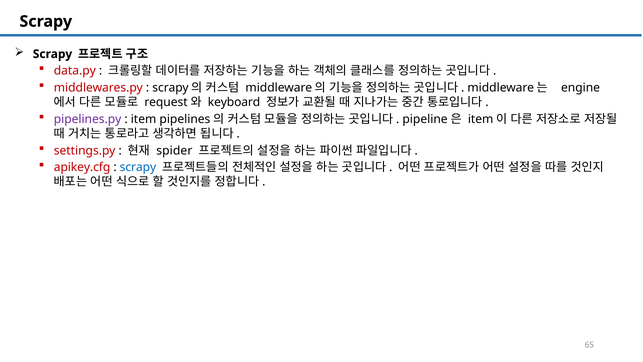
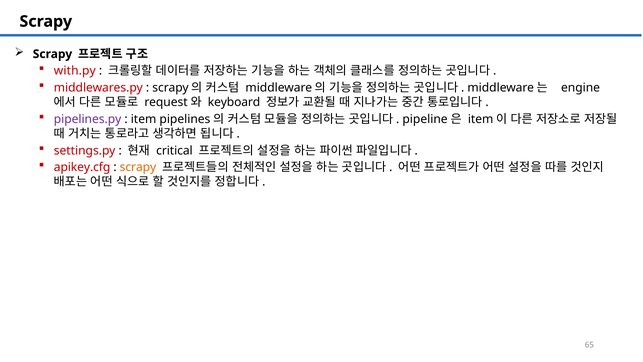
data.py: data.py -> with.py (75, 71)
spider: spider -> critical (174, 150)
scrapy colour: blue -> orange (138, 167)
